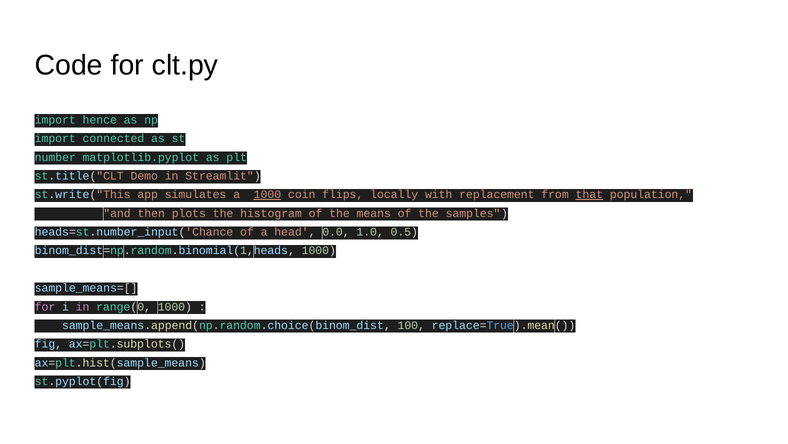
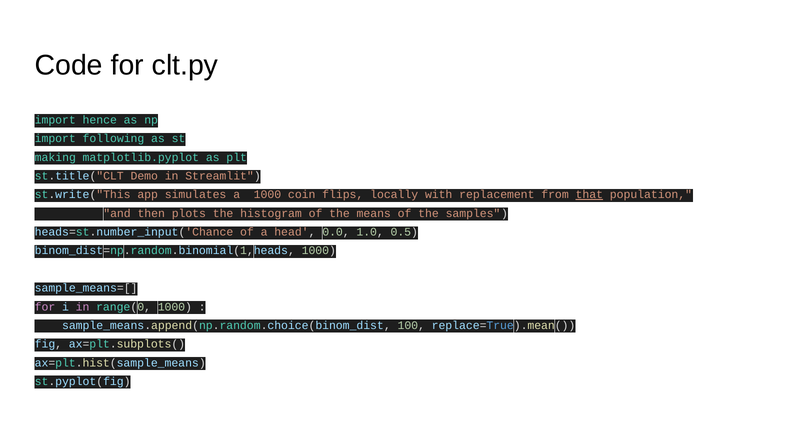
connected: connected -> following (113, 138)
number: number -> making (55, 157)
1000 underline: present -> none (267, 194)
